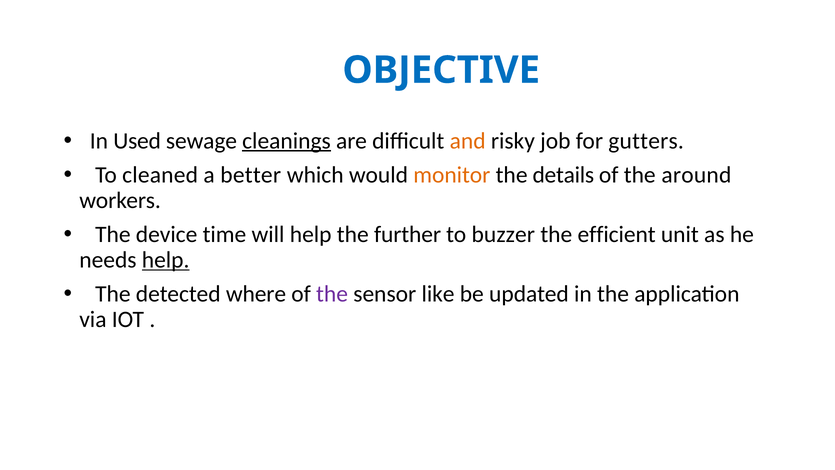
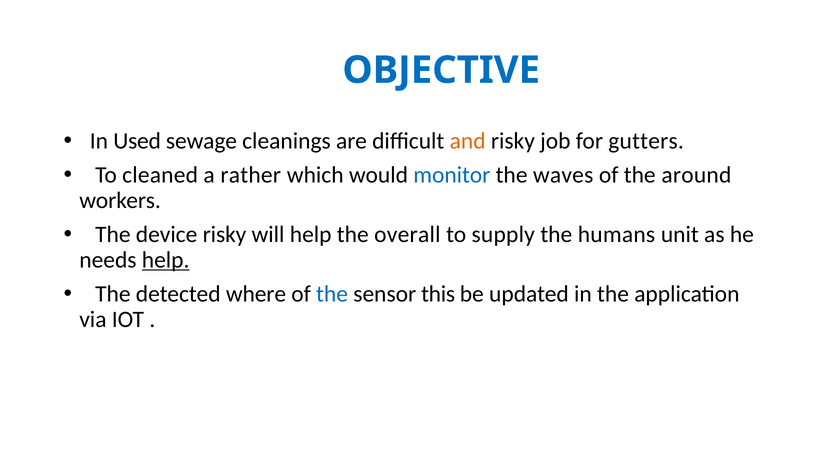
cleanings underline: present -> none (286, 141)
better: better -> rather (251, 175)
monitor colour: orange -> blue (452, 175)
details: details -> waves (563, 175)
device time: time -> risky (224, 234)
further: further -> overall (407, 234)
buzzer: buzzer -> supply (503, 234)
efficient: efficient -> humans (616, 234)
the colour: purple -> blue (332, 294)
like: like -> this (438, 294)
